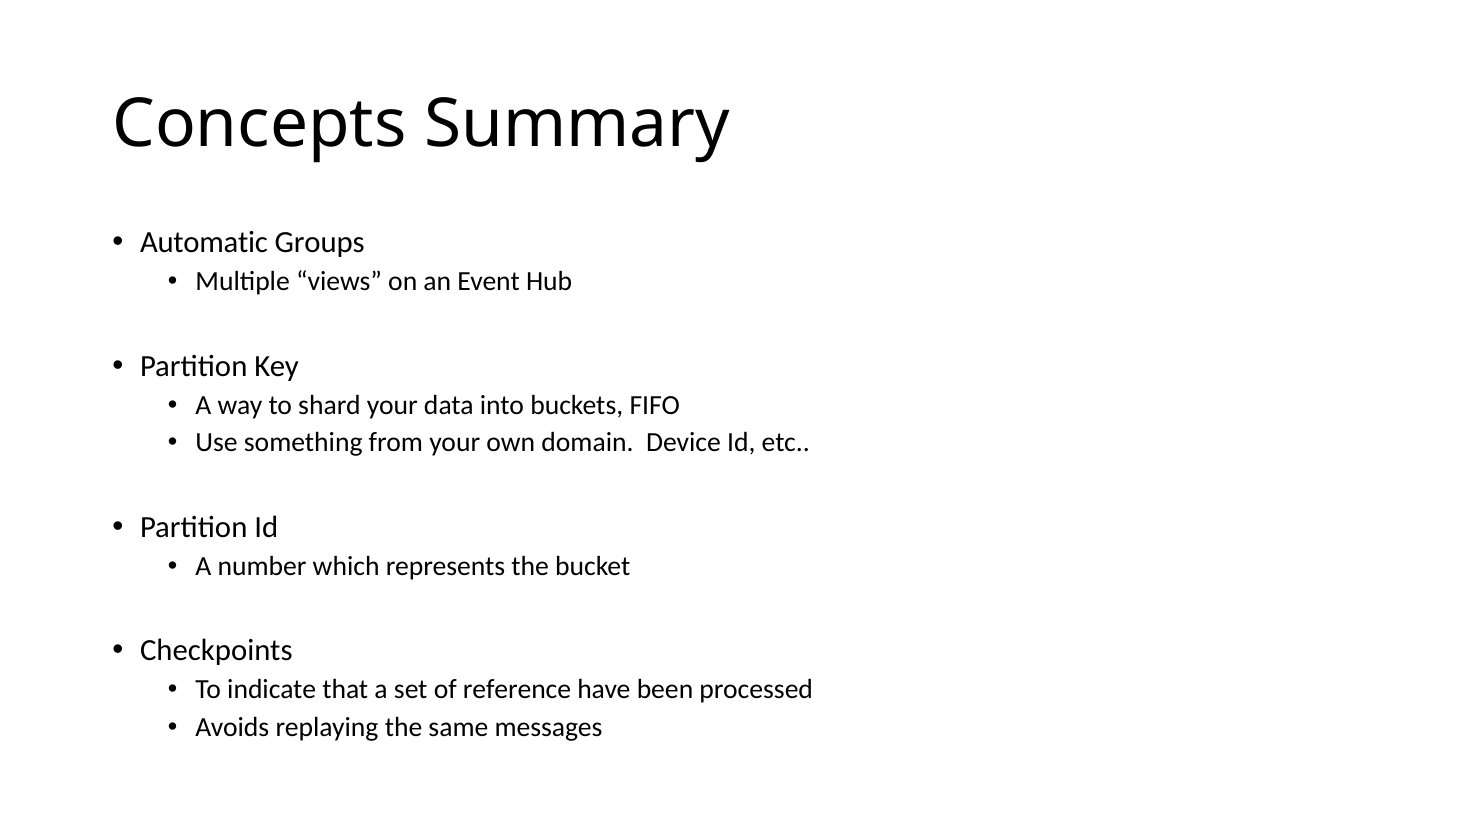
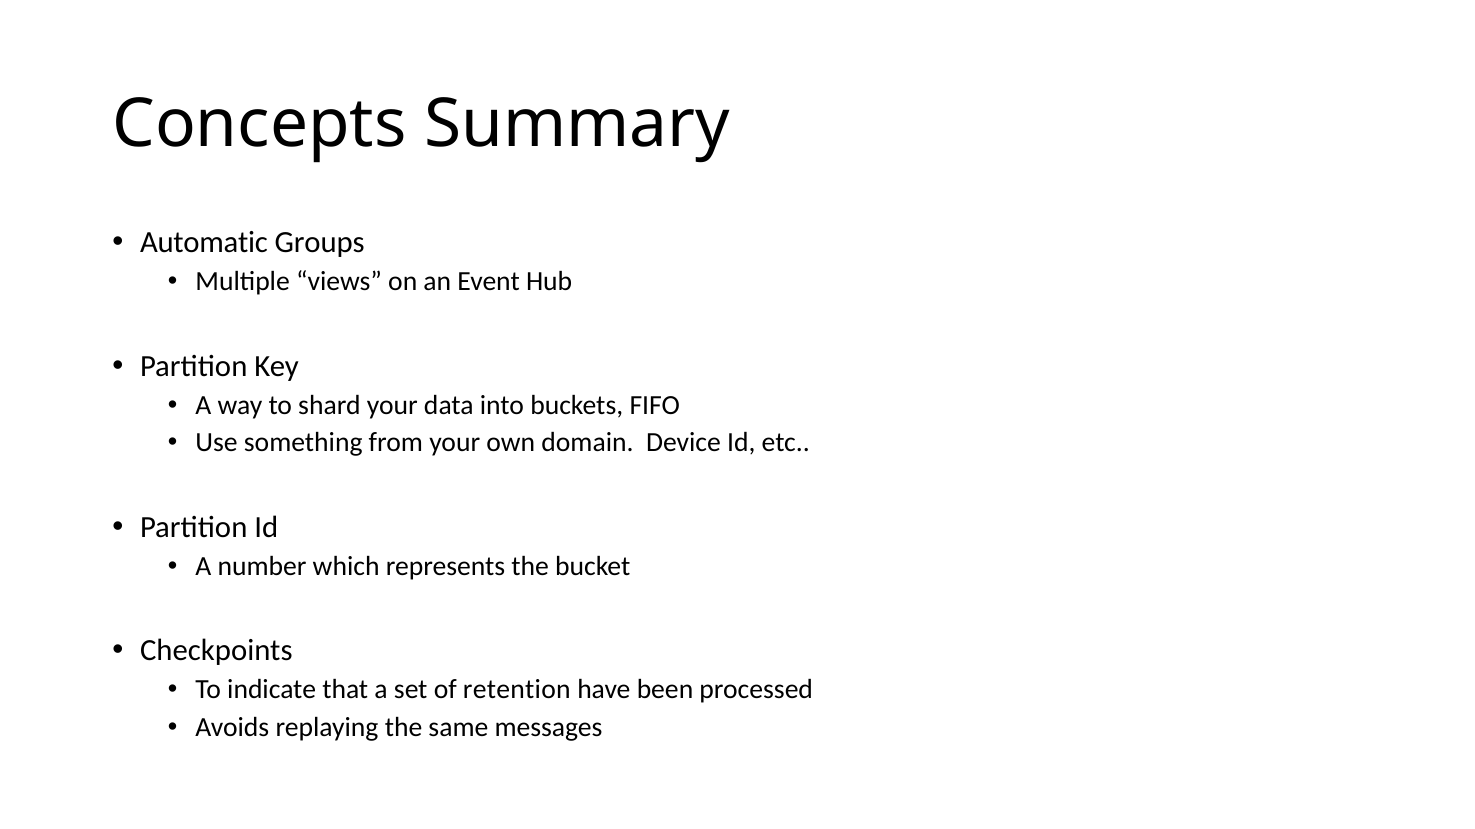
reference: reference -> retention (517, 690)
